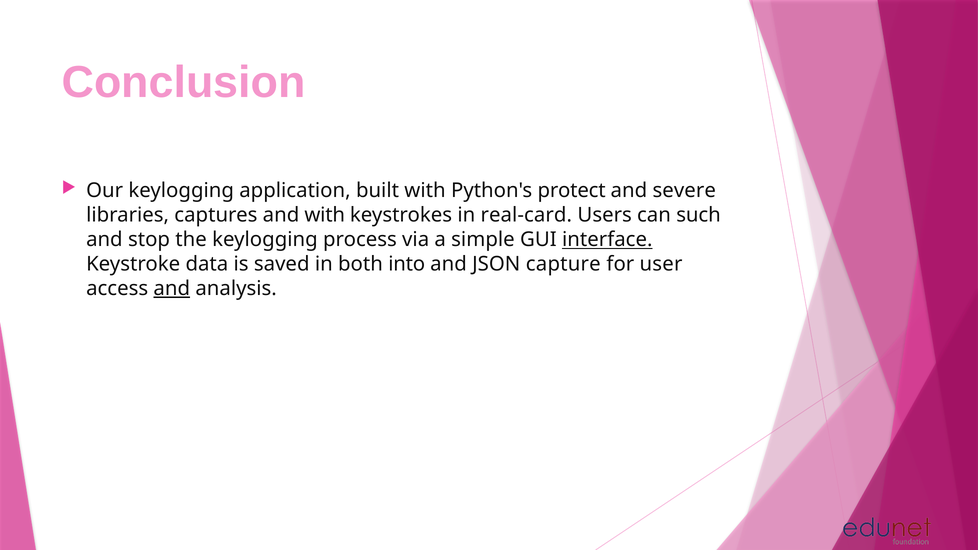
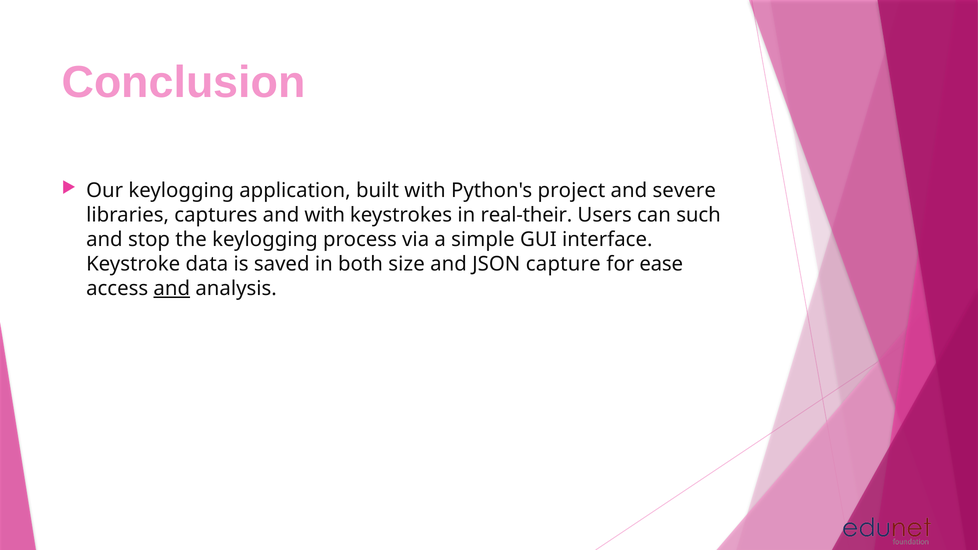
protect: protect -> project (571, 191)
real-card: real-card -> real-their (526, 215)
interface underline: present -> none (607, 240)
into: into -> size (407, 264)
user: user -> ease (661, 264)
